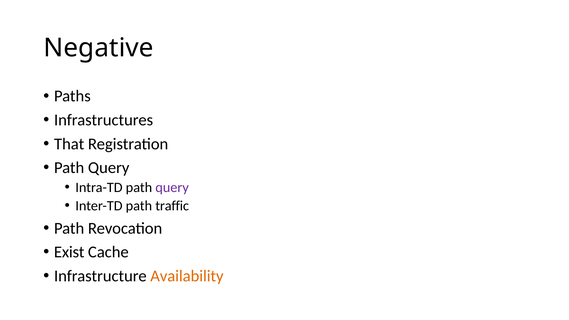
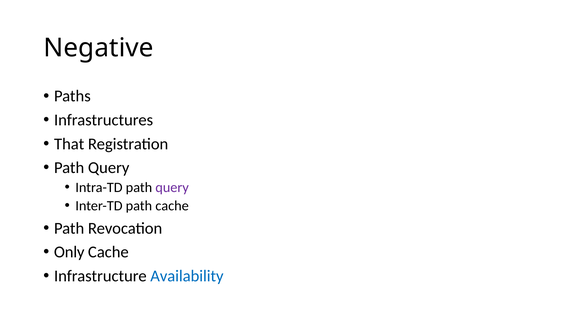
path traffic: traffic -> cache (172, 206)
Exist: Exist -> Only (69, 252)
Availability colour: orange -> blue (187, 276)
